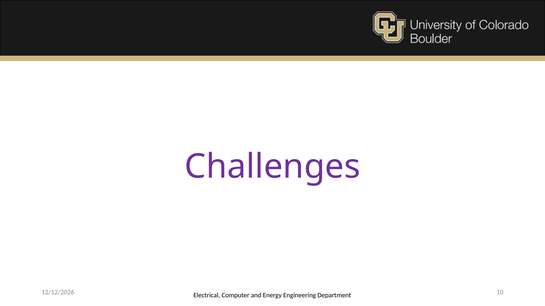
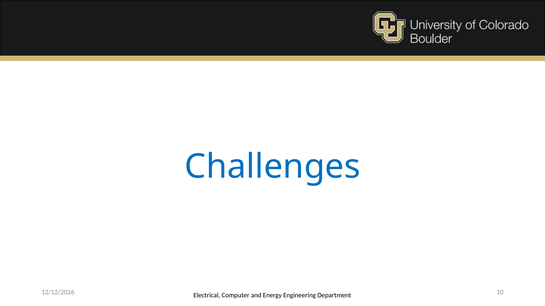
Challenges colour: purple -> blue (272, 167)
